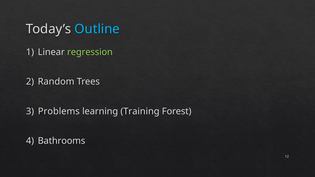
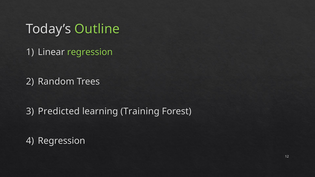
Outline colour: light blue -> light green (97, 29)
Problems: Problems -> Predicted (59, 111)
Bathrooms: Bathrooms -> Regression (61, 141)
